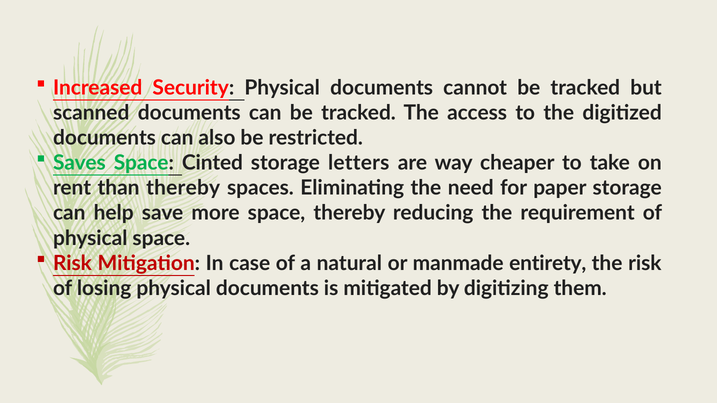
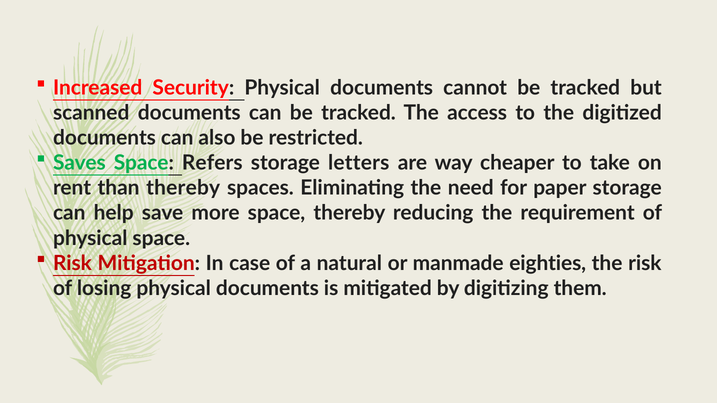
Cinted: Cinted -> Refers (212, 163)
entirety: entirety -> eighties (548, 263)
